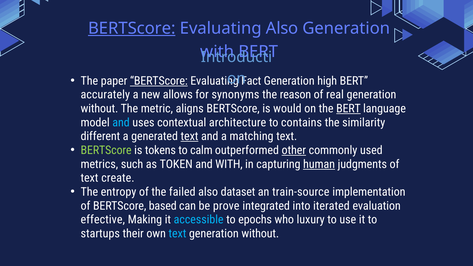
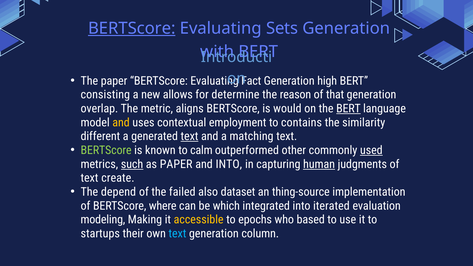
Evaluating Also: Also -> Sets (282, 28)
BERTScore underline: present -> none (159, 81)
accurately: accurately -> consisting (105, 95)
synonyms: synonyms -> determine (235, 95)
real: real -> that (335, 95)
without: without -> overlap (99, 109)
and colour: light blue -> yellow (121, 122)
architecture: architecture -> employment (238, 122)
tokens: tokens -> known (160, 150)
other underline: present -> none (294, 150)
used underline: none -> present (371, 150)
such underline: none -> present (132, 164)
as TOKEN: TOKEN -> PAPER (176, 164)
and WITH: WITH -> INTO (229, 164)
entropy: entropy -> depend (119, 192)
train-source: train-source -> thing-source (301, 192)
based: based -> where (163, 206)
prove: prove -> which (226, 206)
effective: effective -> modeling (103, 220)
accessible colour: light blue -> yellow (199, 220)
luxury: luxury -> based (311, 220)
without: without -> column (260, 234)
